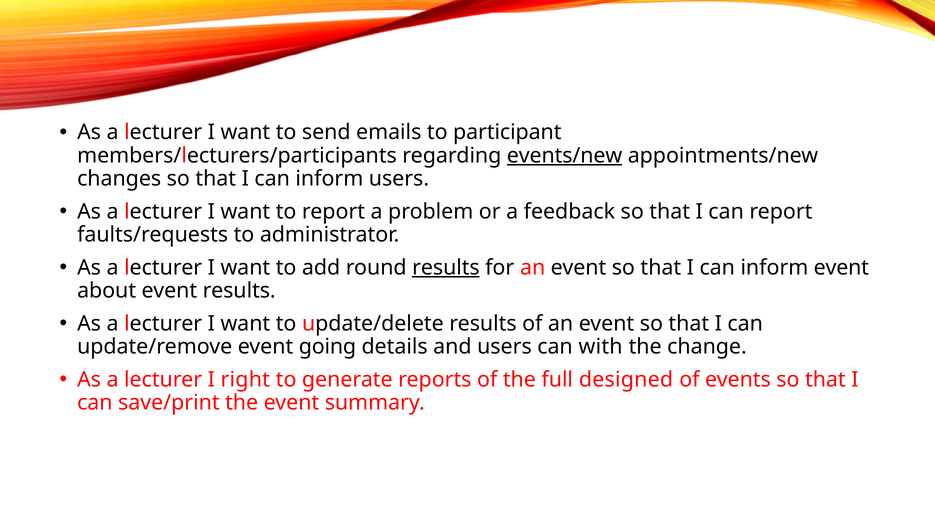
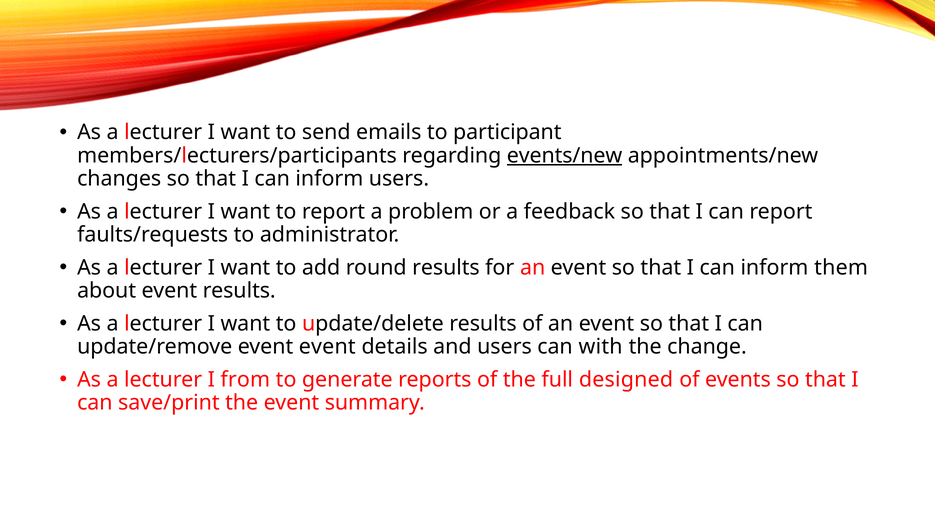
results underline: present -> none (446, 267)
inform event: event -> them (841, 267)
event going: going -> event (327, 347)
right: right -> from (245, 379)
